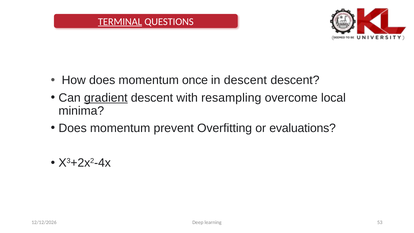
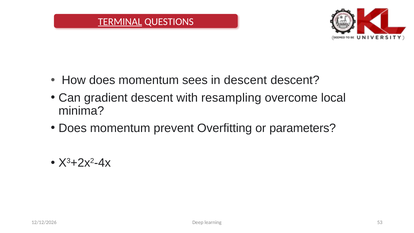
once: once -> sees (195, 80)
gradient underline: present -> none (106, 98)
evaluations: evaluations -> parameters (303, 128)
